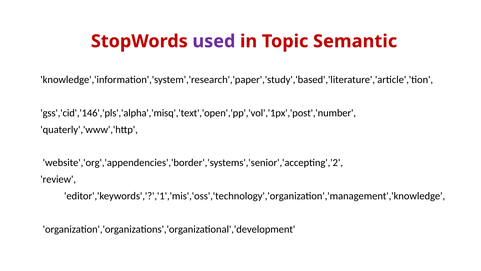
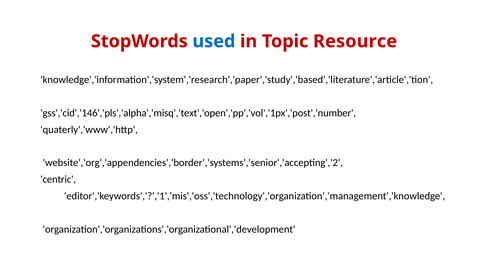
used colour: purple -> blue (214, 41)
Semantic: Semantic -> Resource (355, 41)
review: review -> centric (58, 179)
